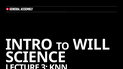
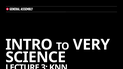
WILL: WILL -> VERY (91, 45)
